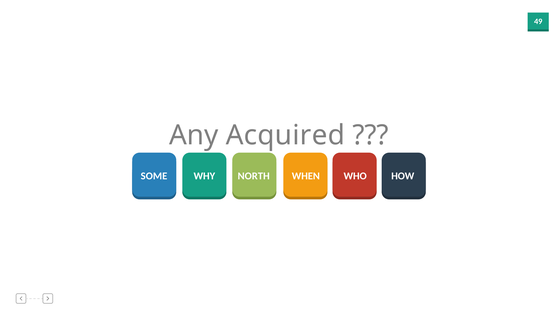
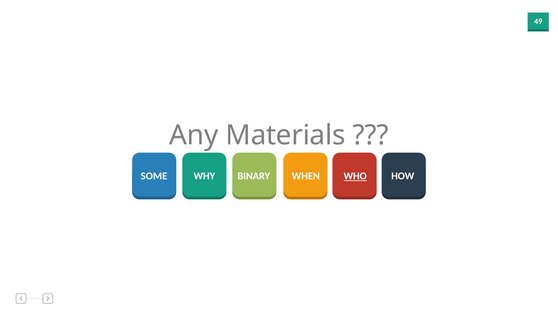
Acquired: Acquired -> Materials (286, 135)
NORTH: NORTH -> BINARY (254, 176)
WHO underline: none -> present (355, 176)
